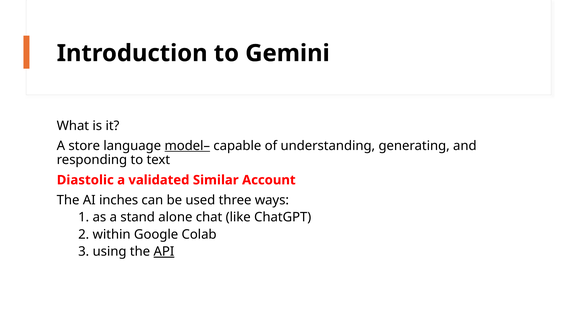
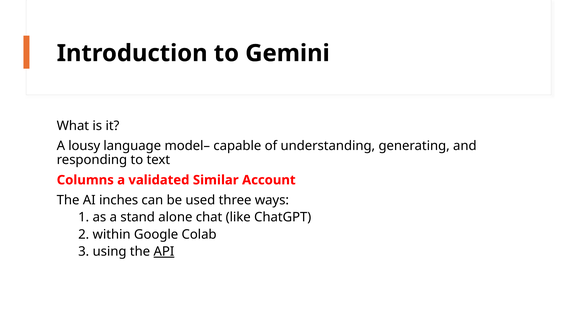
store: store -> lousy (84, 146)
model– underline: present -> none (187, 146)
Diastolic: Diastolic -> Columns (85, 180)
